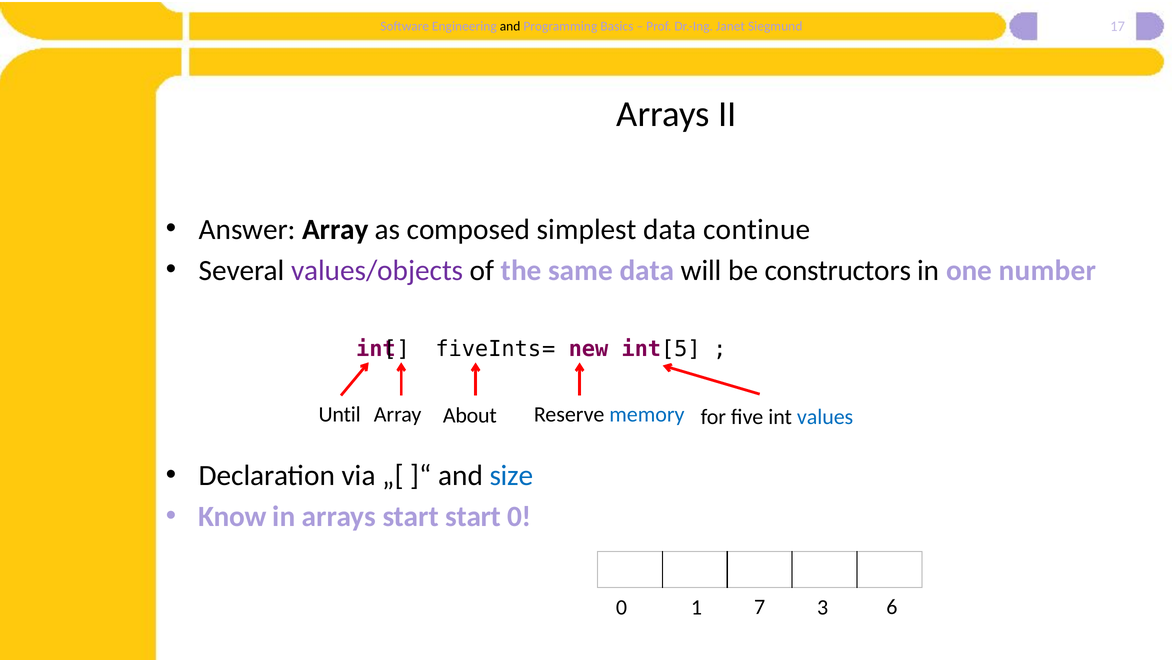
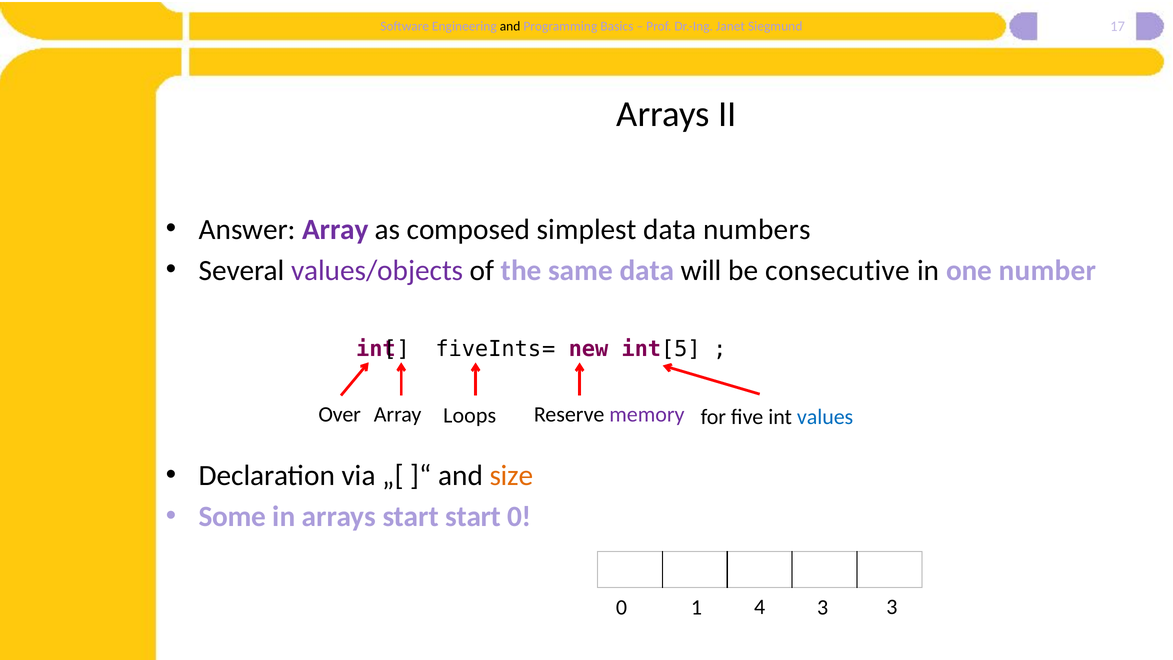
Array colour: black -> purple (335, 229)
continue: continue -> numbers (757, 229)
constructors: constructors -> consecutive (838, 270)
Until: Until -> Over (340, 414)
About: About -> Loops (470, 415)
memory colour: blue -> purple (647, 414)
size colour: blue -> orange (511, 476)
Know: Know -> Some (232, 517)
7: 7 -> 4 (760, 607)
3 6: 6 -> 3 (892, 607)
